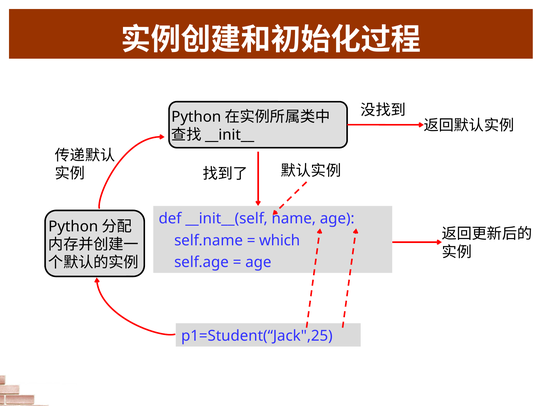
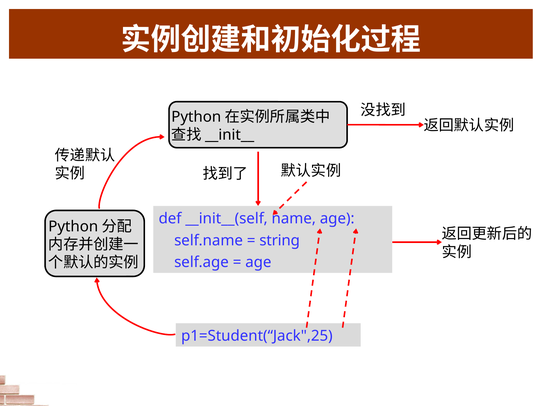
which: which -> string (280, 240)
